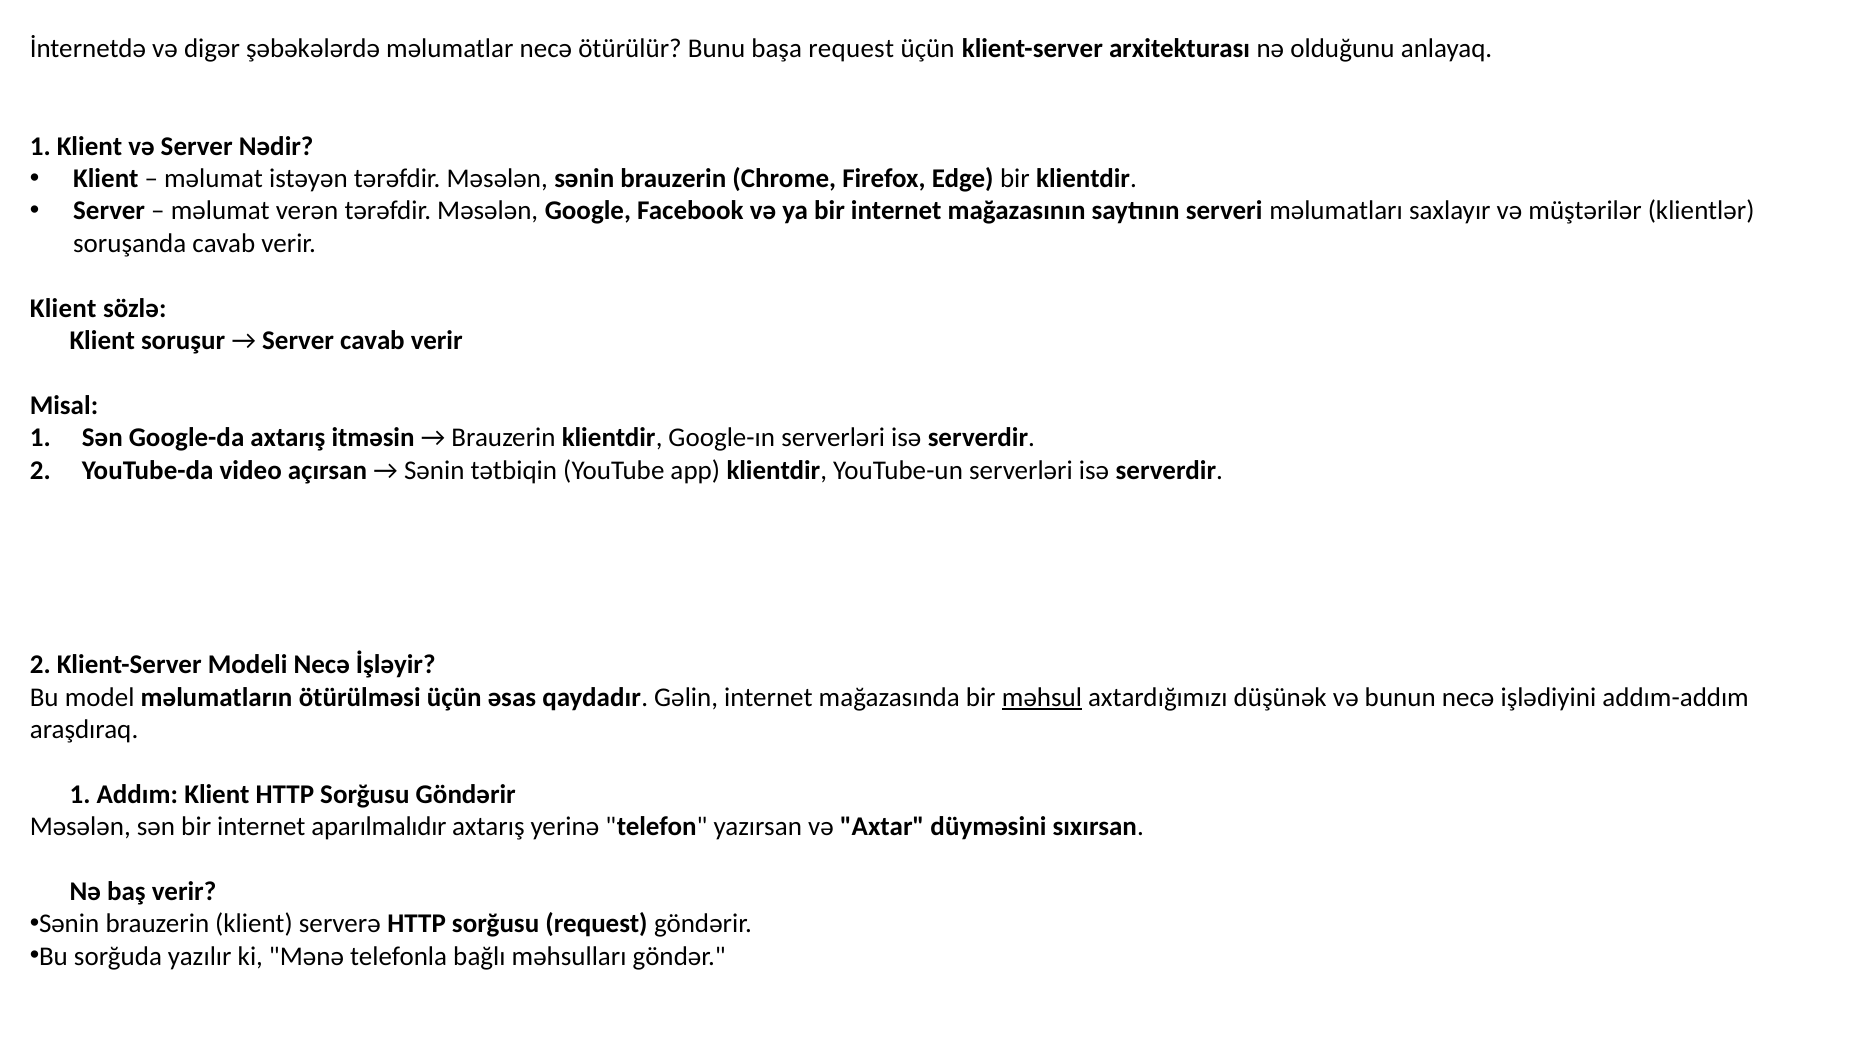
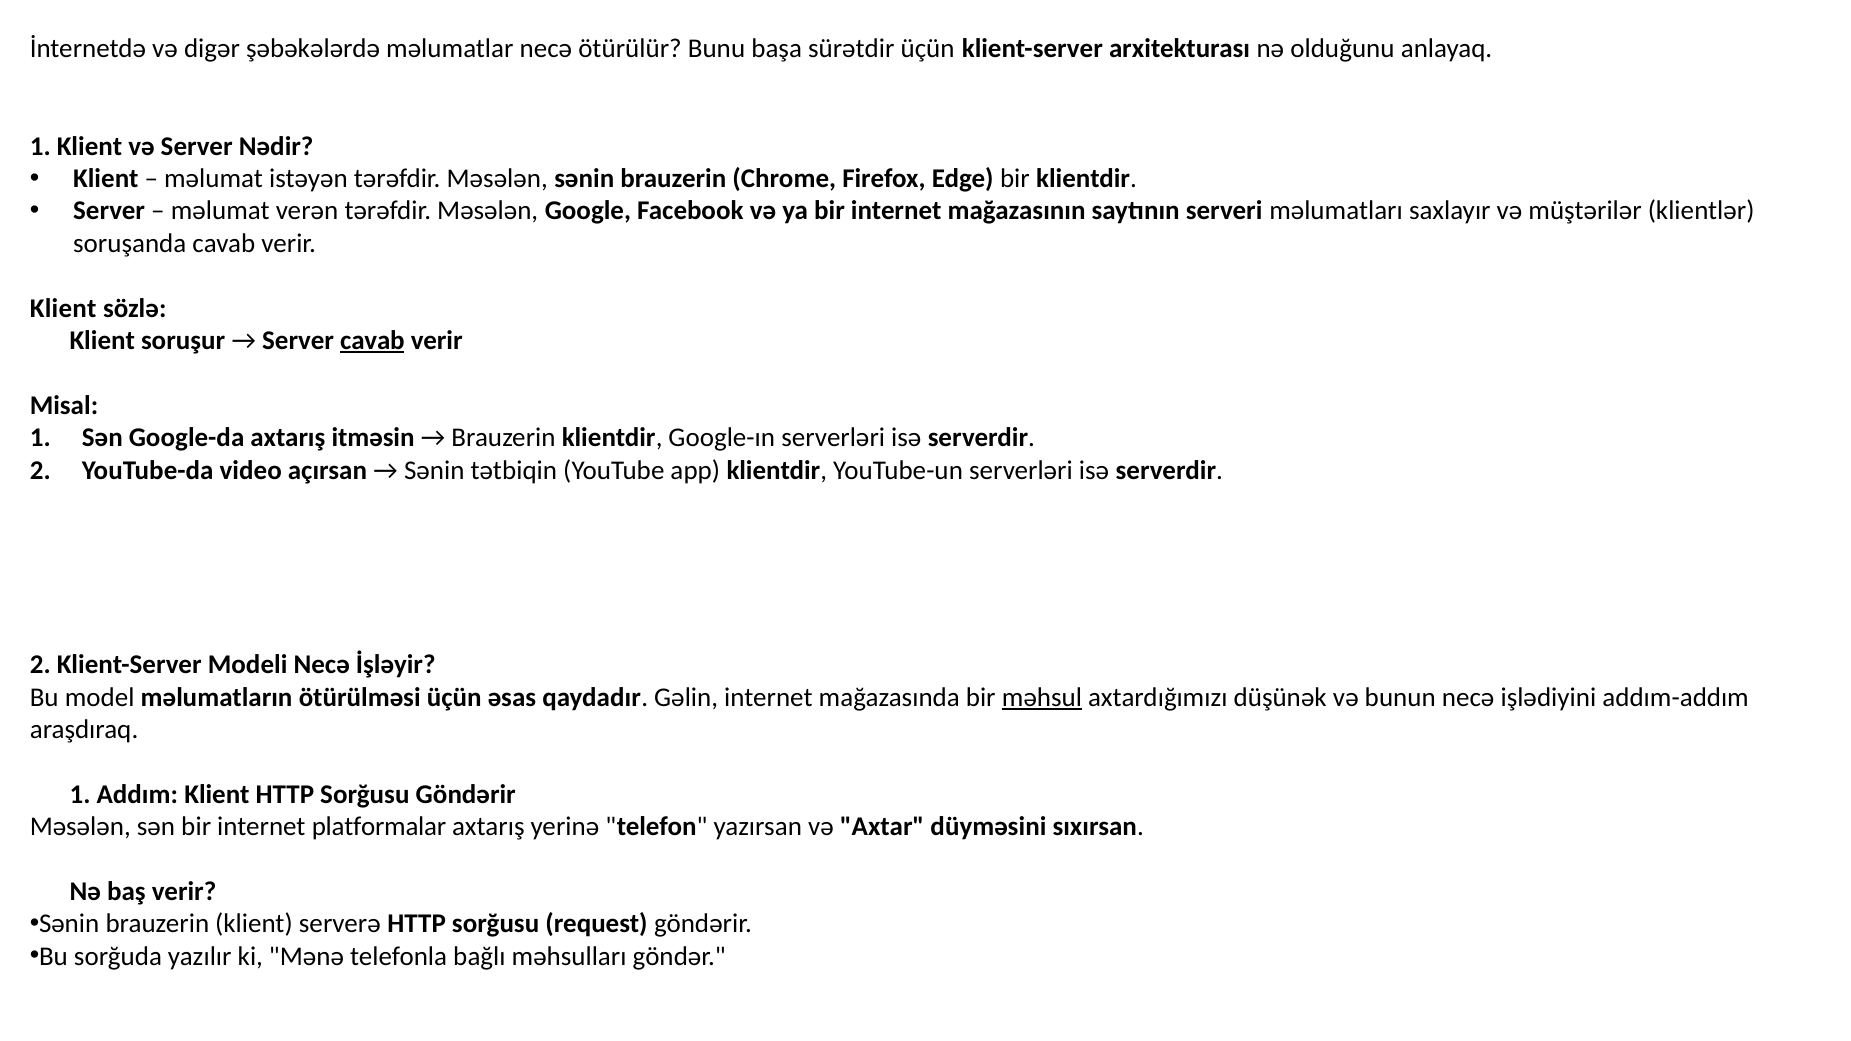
başa request: request -> sürətdir (851, 49)
cavab underline: none -> present (372, 341)
aparılmalıdır: aparılmalıdır -> platformalar (379, 827)
